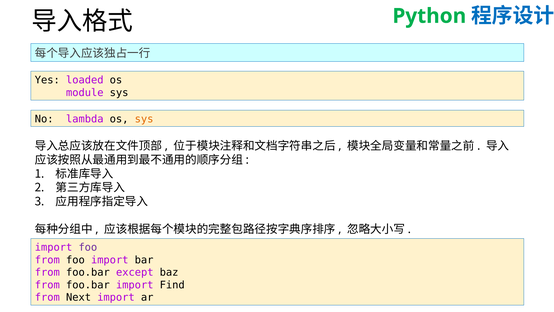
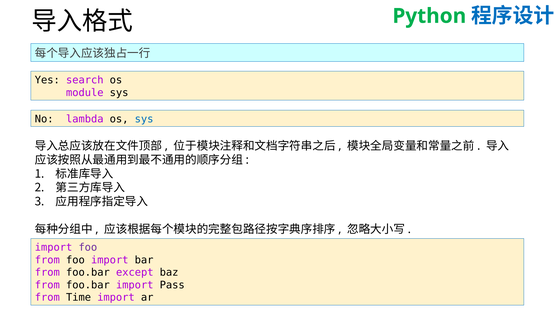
loaded: loaded -> search (85, 80)
sys colour: orange -> blue (144, 119)
Find: Find -> Pass (172, 285)
Next: Next -> Time (79, 297)
